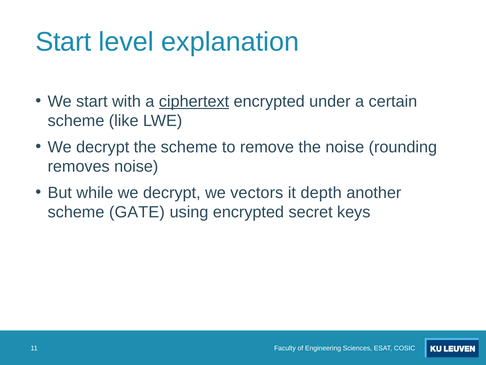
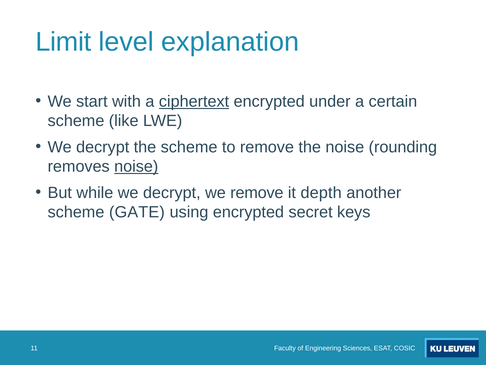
Start: Start -> Limit (63, 42)
noise underline: none -> present (136, 166)
we vectors: vectors -> remove (257, 193)
